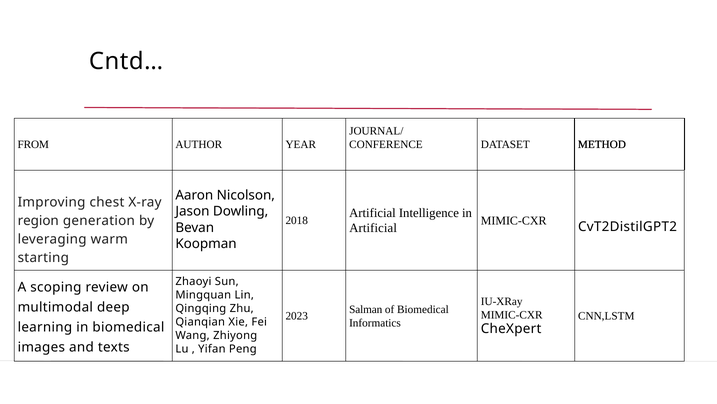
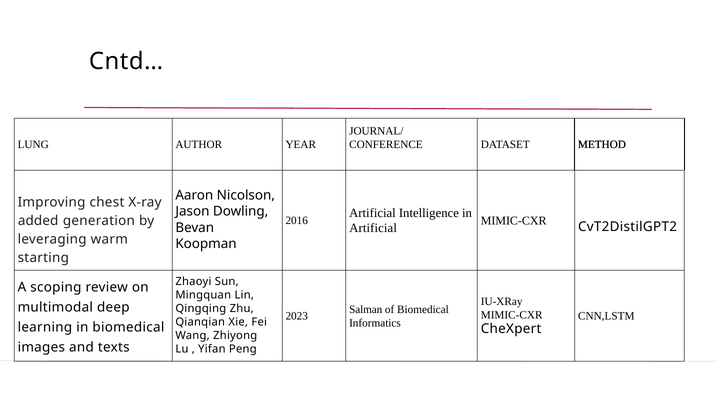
FROM: FROM -> LUNG (33, 144)
2018: 2018 -> 2016 (297, 220)
region: region -> added (38, 220)
